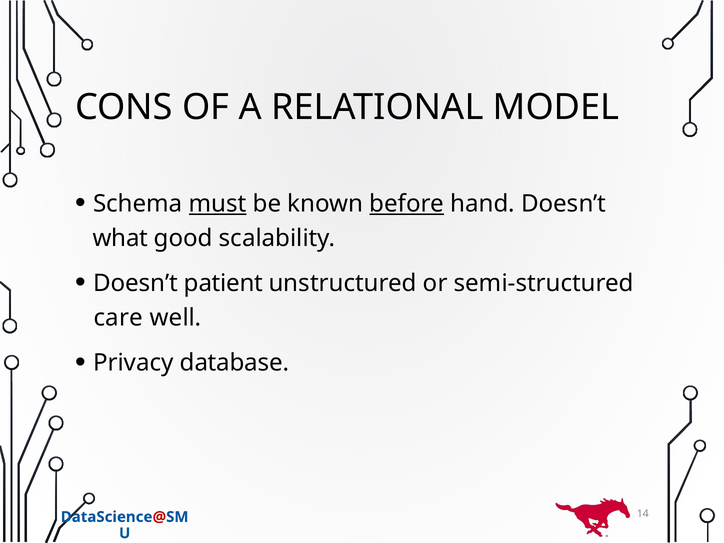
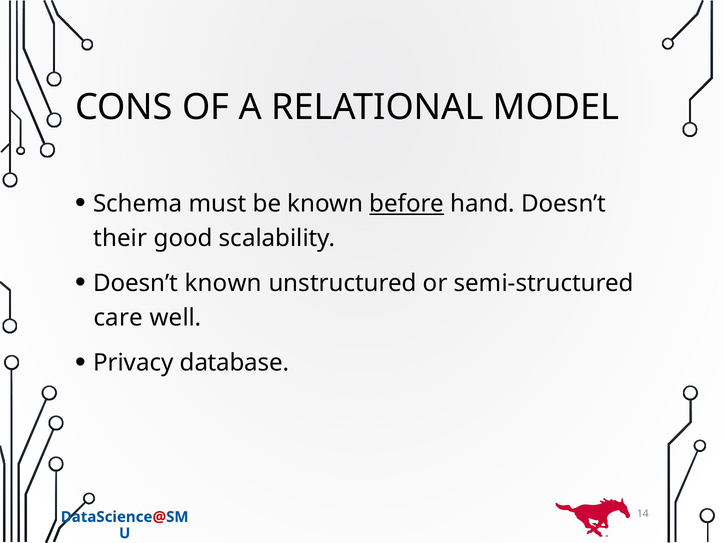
must underline: present -> none (218, 204)
what: what -> their (120, 238)
Doesn’t patient: patient -> known (223, 283)
